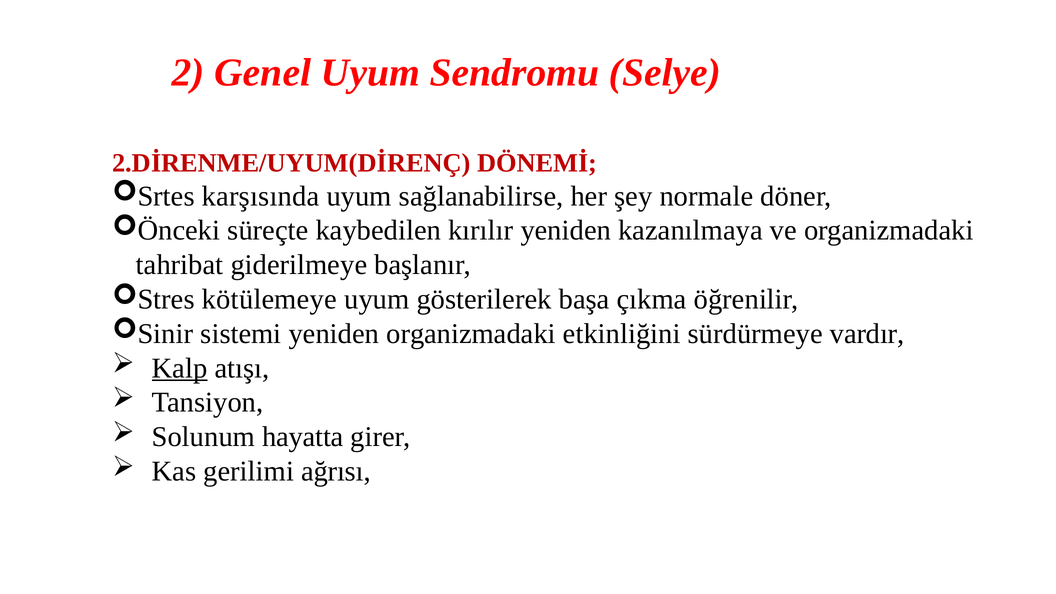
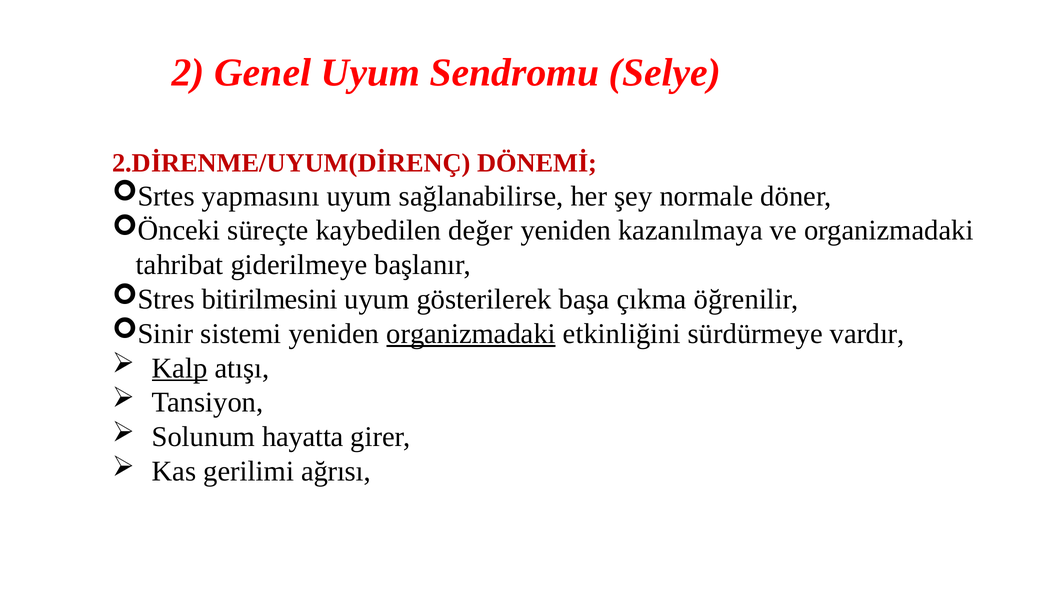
karşısında: karşısında -> yapmasını (261, 196)
kırılır: kırılır -> değer (481, 231)
kötülemeye: kötülemeye -> bitirilmesini (270, 299)
organizmadaki underline: none -> present (471, 334)
